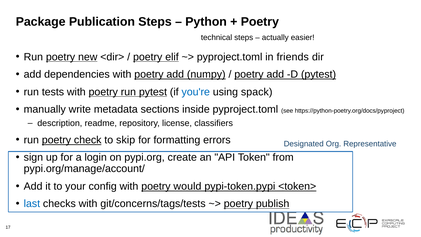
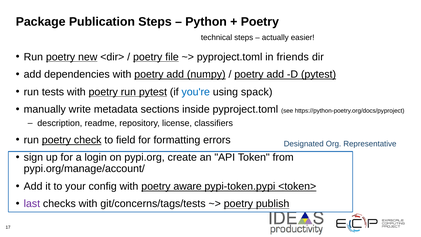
elif: elif -> file (172, 57)
skip: skip -> field (126, 140)
would: would -> aware (188, 186)
last colour: blue -> purple (32, 204)
